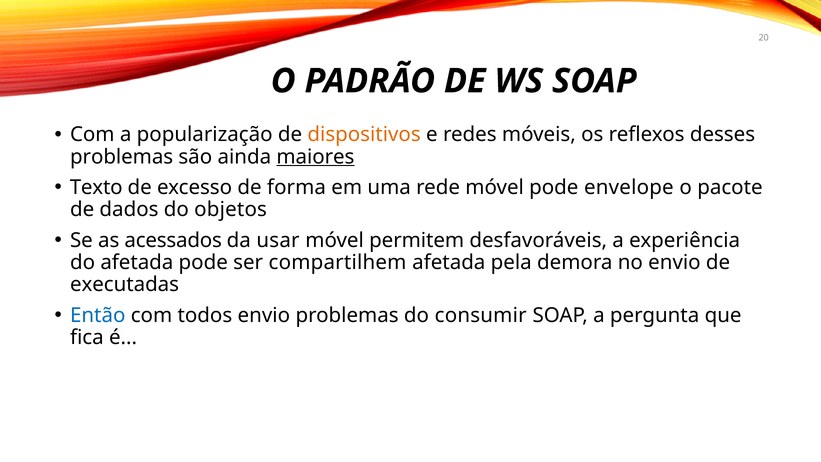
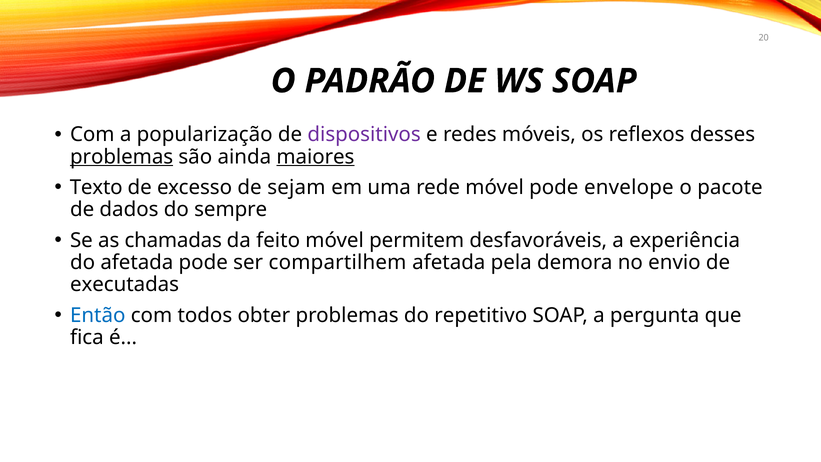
dispositivos colour: orange -> purple (364, 135)
problemas underline: none -> present (122, 157)
forma: forma -> sejam (296, 187)
objetos: objetos -> sempre (231, 210)
acessados: acessados -> chamadas (173, 240)
usar: usar -> feito (278, 240)
todos envio: envio -> obter (264, 315)
consumir: consumir -> repetitivo (481, 315)
